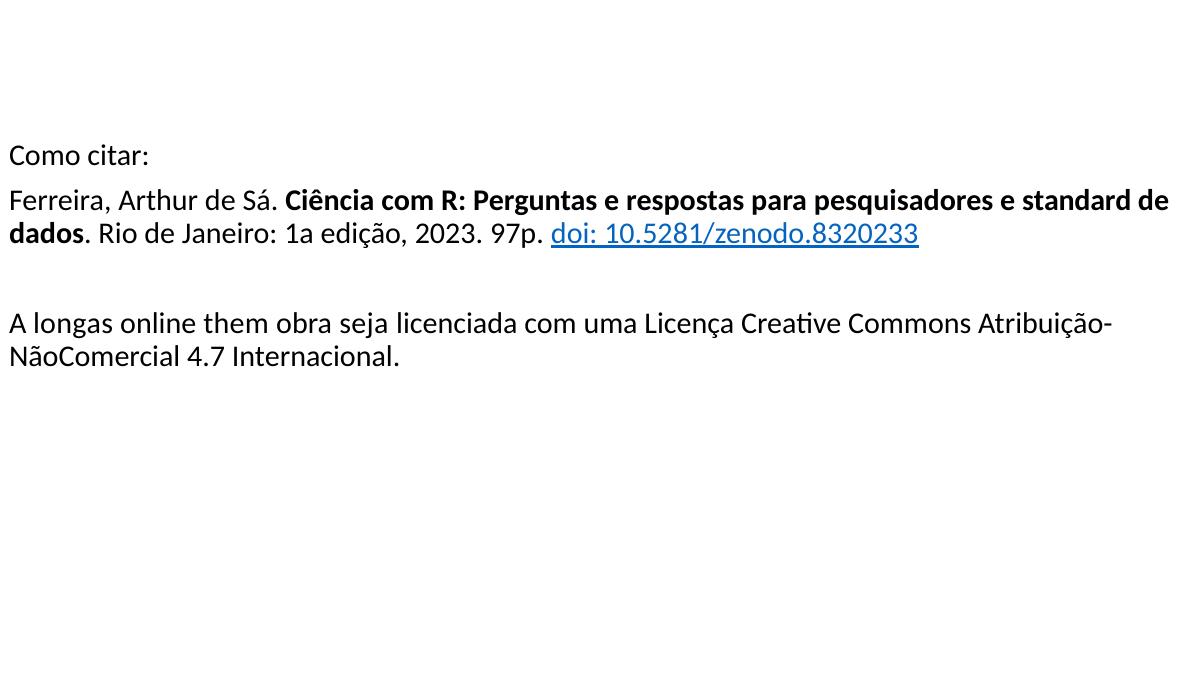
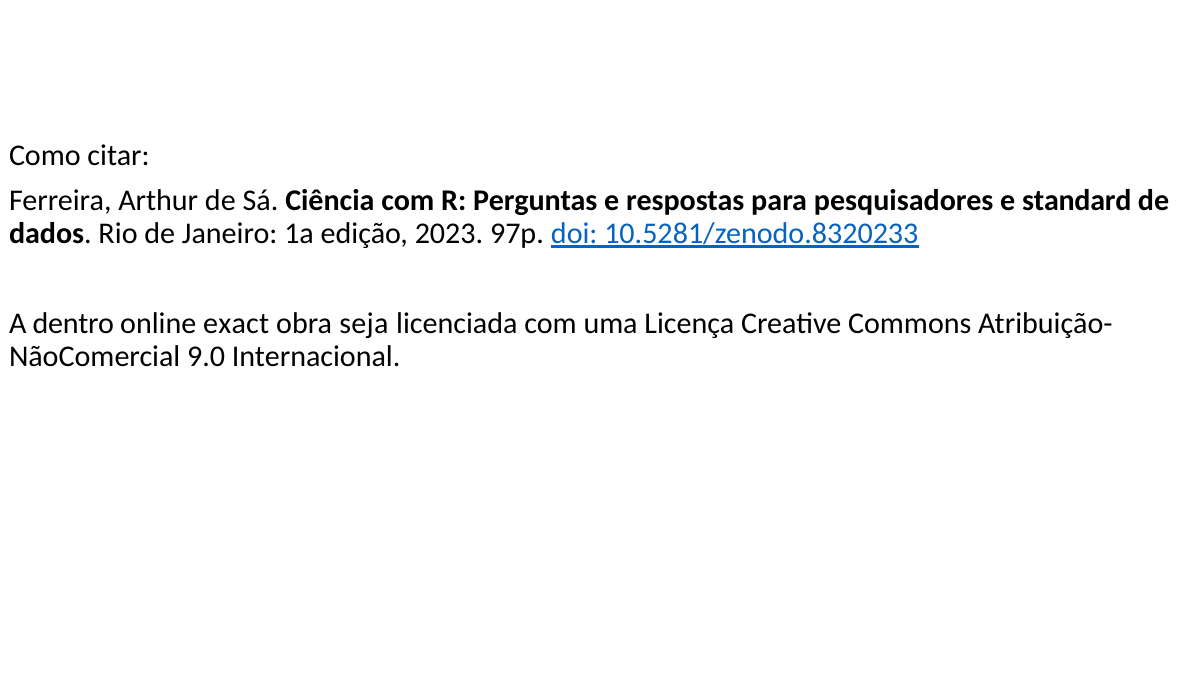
longas: longas -> dentro (73, 324)
them: them -> exact (236, 324)
4.7: 4.7 -> 9.0 (206, 357)
